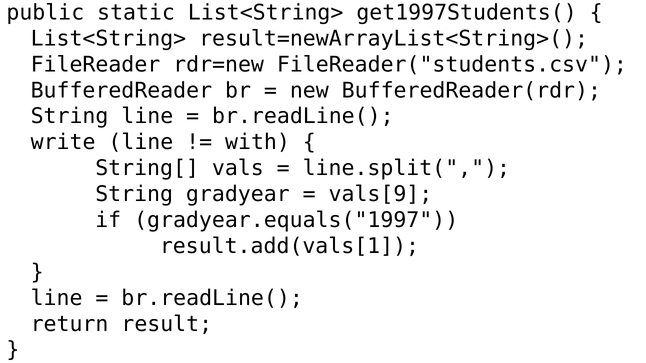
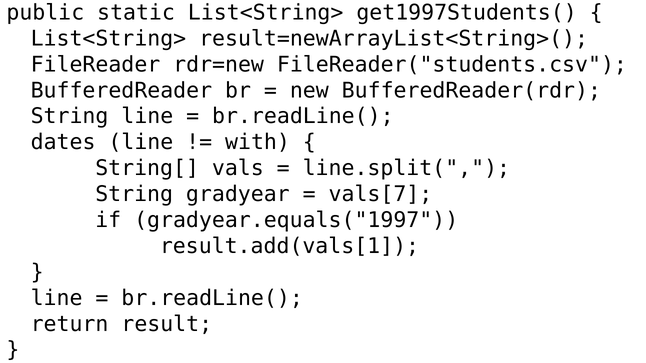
write: write -> dates (63, 142)
vals[9: vals[9 -> vals[7 (380, 194)
